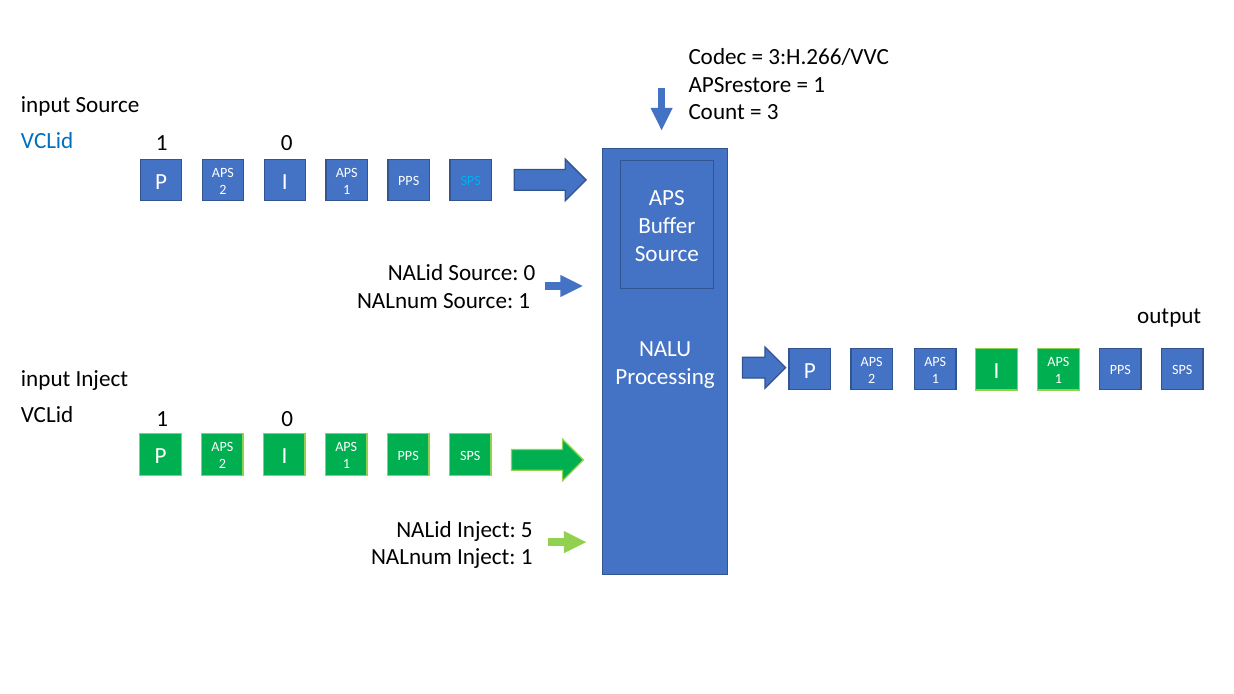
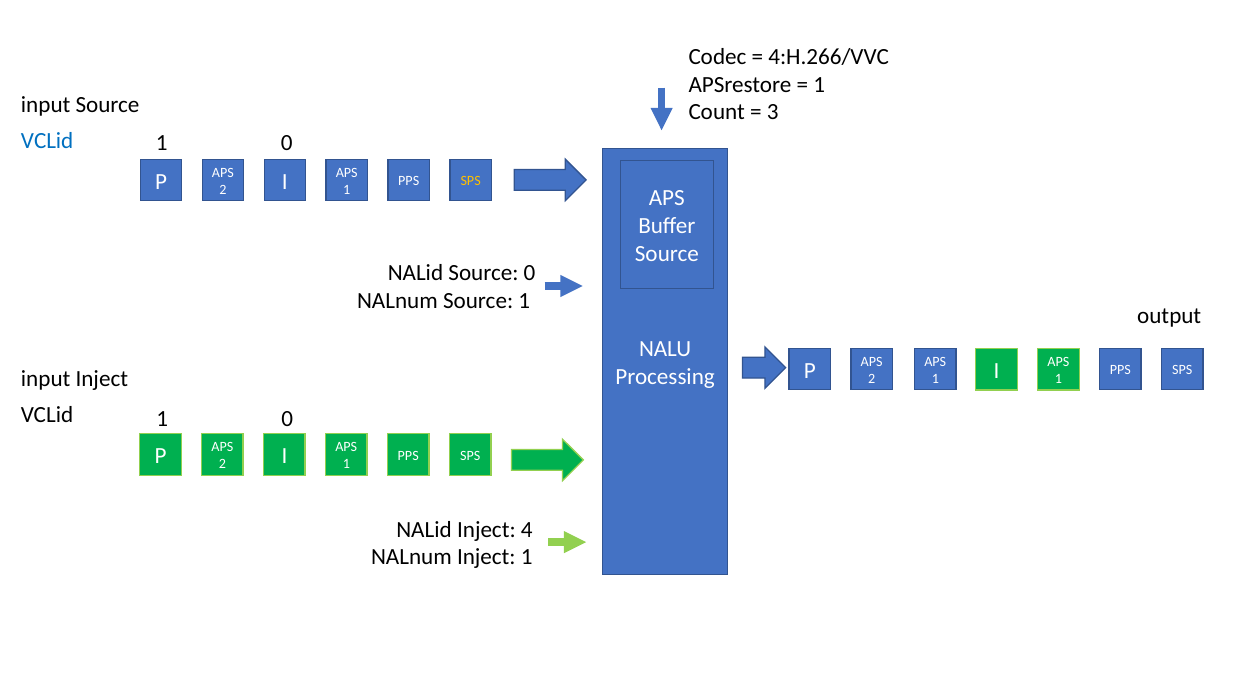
3:H.266/VVC: 3:H.266/VVC -> 4:H.266/VVC (829, 57)
SPS colour: light blue -> yellow (471, 181)
5: 5 -> 4 (527, 530)
